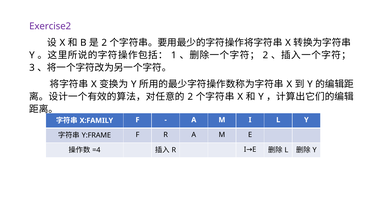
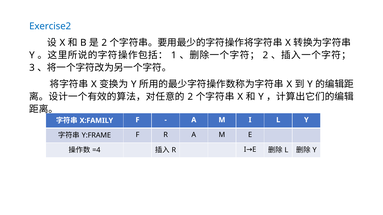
Exercise2 colour: purple -> blue (50, 26)
